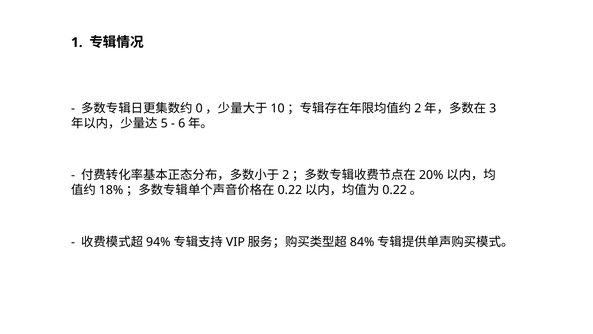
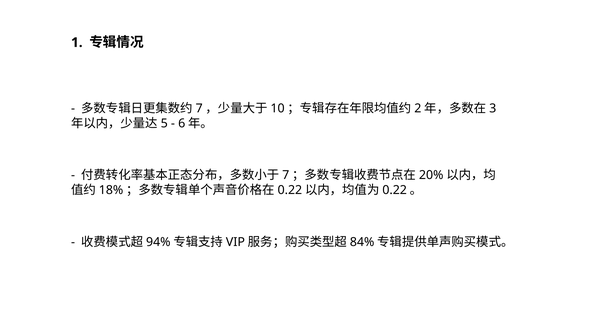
0: 0 -> 7 (199, 108)
2: 2 -> 7 (286, 175)
